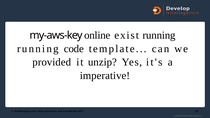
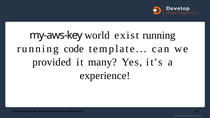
online: online -> world (97, 35)
unzip: unzip -> many (102, 62)
imperative: imperative -> experience (105, 76)
